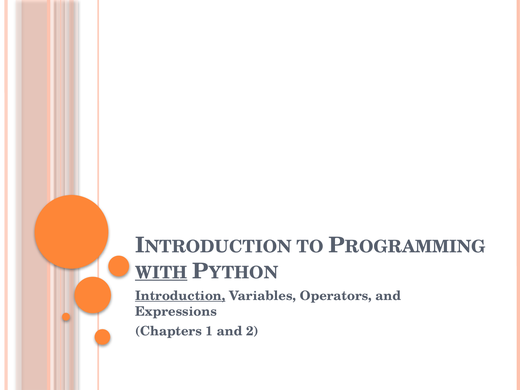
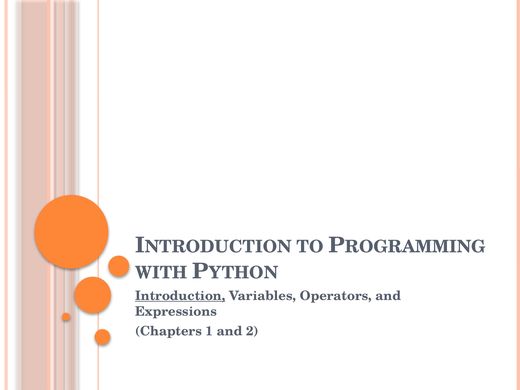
WITH underline: present -> none (161, 273)
